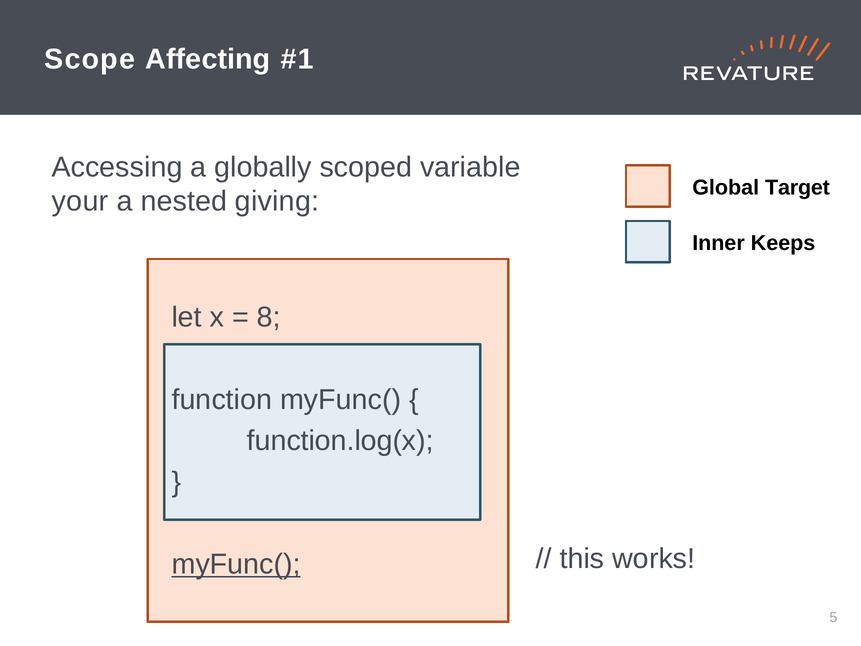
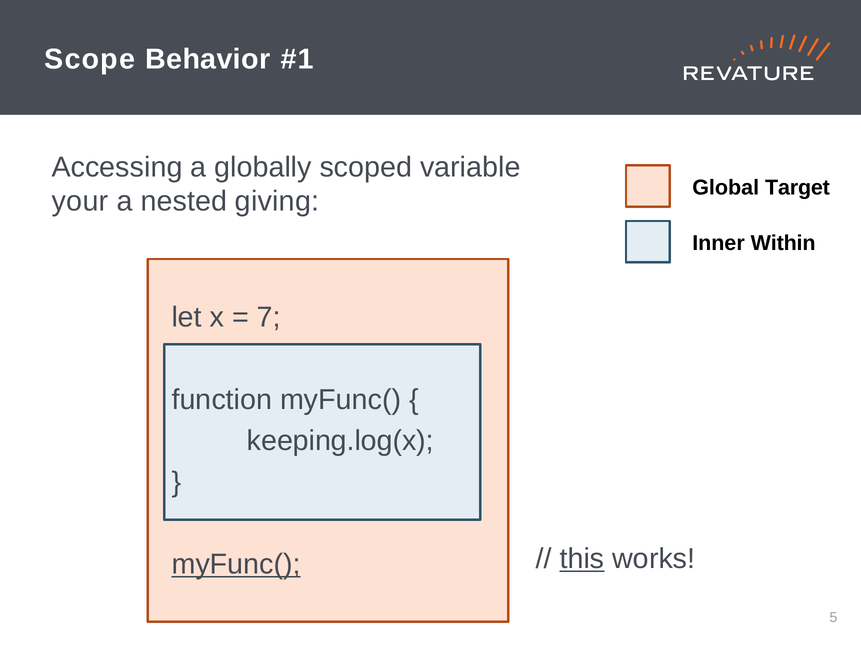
Affecting: Affecting -> Behavior (208, 59)
Keeps: Keeps -> Within (783, 243)
8: 8 -> 7 (269, 317)
function.log(x: function.log(x -> keeping.log(x (340, 441)
this underline: none -> present (582, 559)
